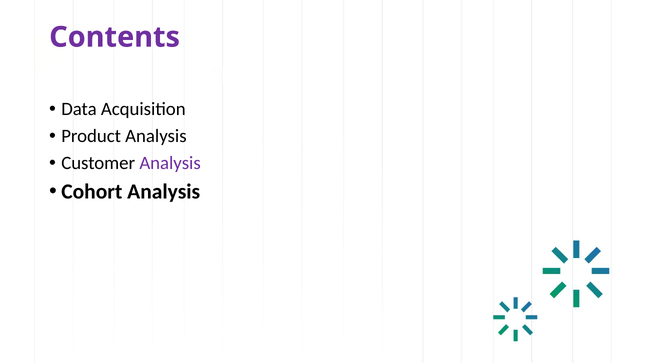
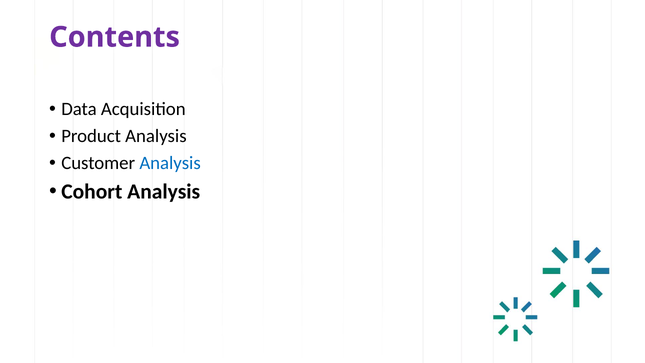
Analysis colour: purple -> blue (170, 163)
